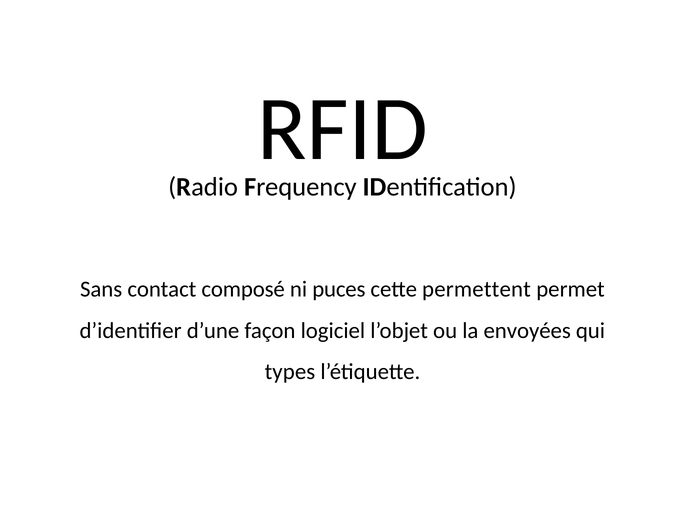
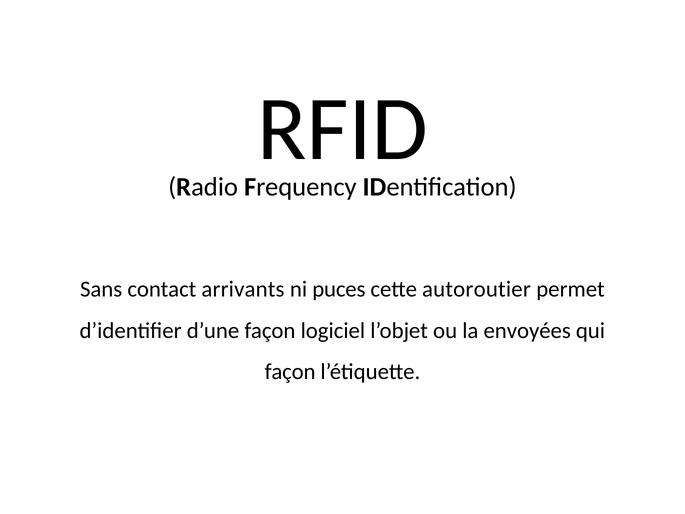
composé: composé -> arrivants (243, 289)
permettent: permettent -> autoroutier (476, 289)
types: types -> façon (290, 371)
